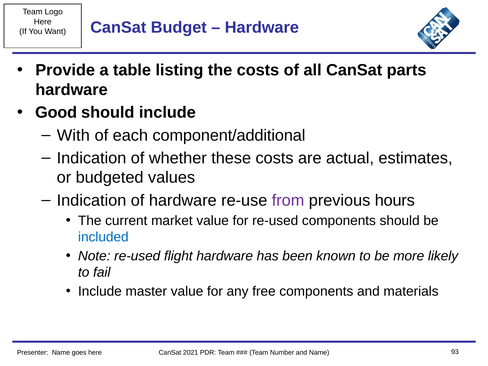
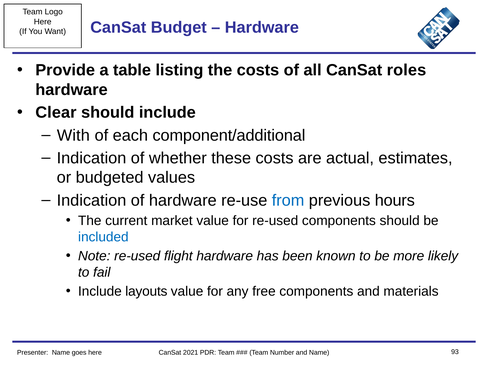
parts: parts -> roles (406, 70)
Good: Good -> Clear (56, 113)
from colour: purple -> blue (288, 200)
master: master -> layouts (146, 291)
